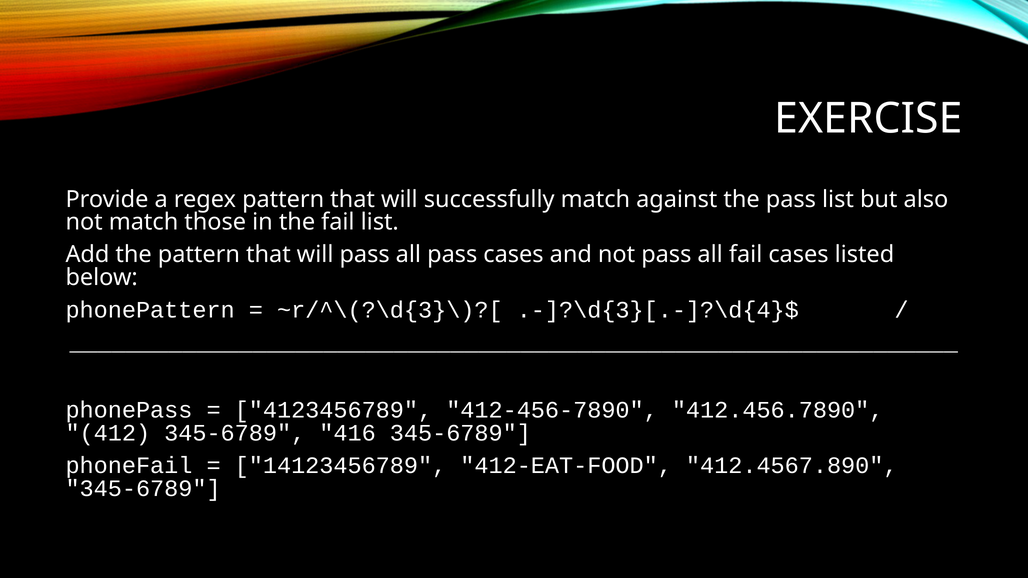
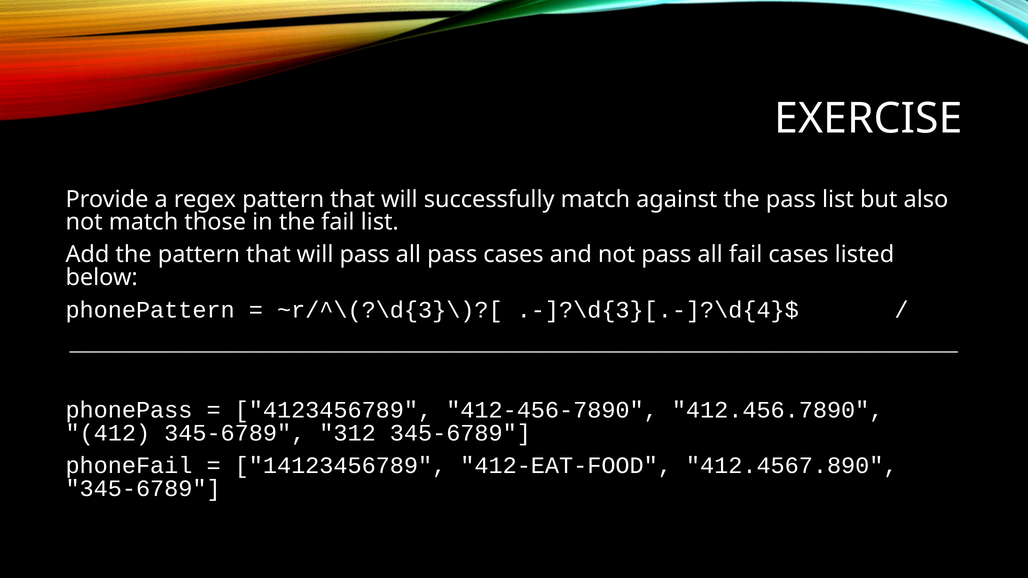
416: 416 -> 312 (348, 433)
